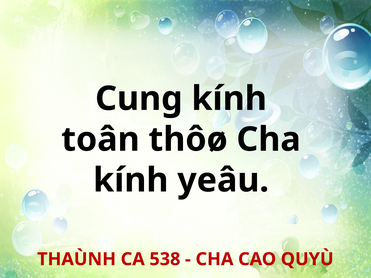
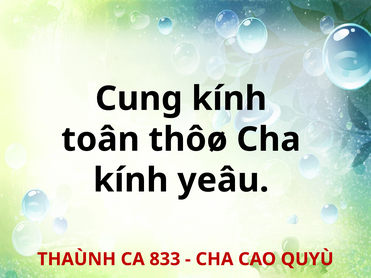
538: 538 -> 833 (165, 259)
